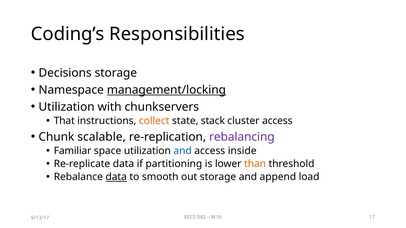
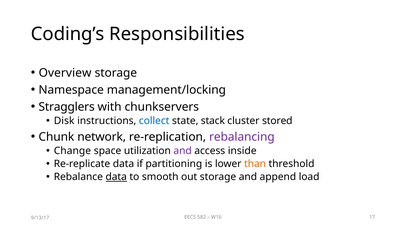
Decisions: Decisions -> Overview (65, 73)
management/locking underline: present -> none (166, 90)
Utilization: Utilization -> Stragglers (67, 107)
That: That -> Disk (64, 121)
collect colour: orange -> blue (154, 121)
cluster access: access -> stored (277, 121)
scalable: scalable -> network (102, 137)
Familiar: Familiar -> Change (72, 151)
and colour: blue -> purple (183, 151)
